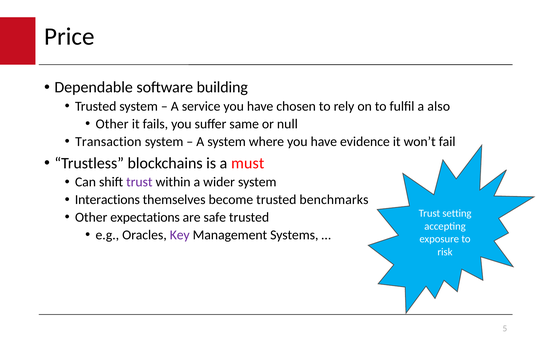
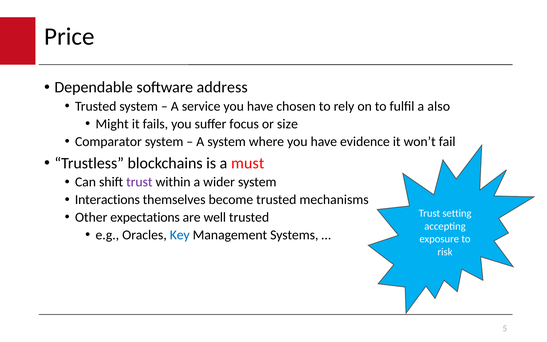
building: building -> address (222, 87)
Other: Other -> Might (112, 124)
same: same -> focus (244, 124)
null: null -> size (287, 124)
Transaction: Transaction -> Comparator (108, 141)
benchmarks: benchmarks -> mechanisms (334, 200)
safe: safe -> well (215, 217)
Key colour: purple -> blue (180, 235)
